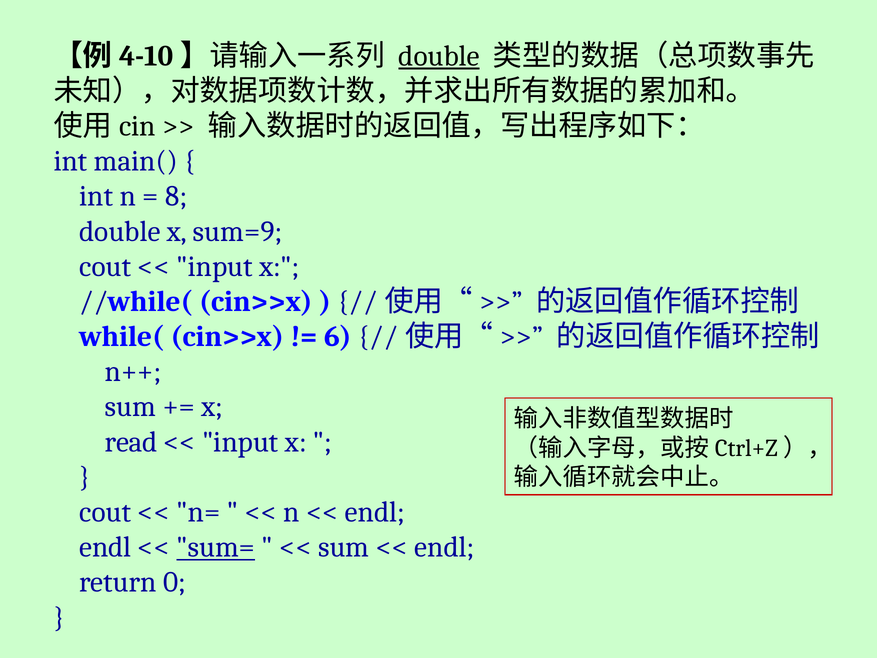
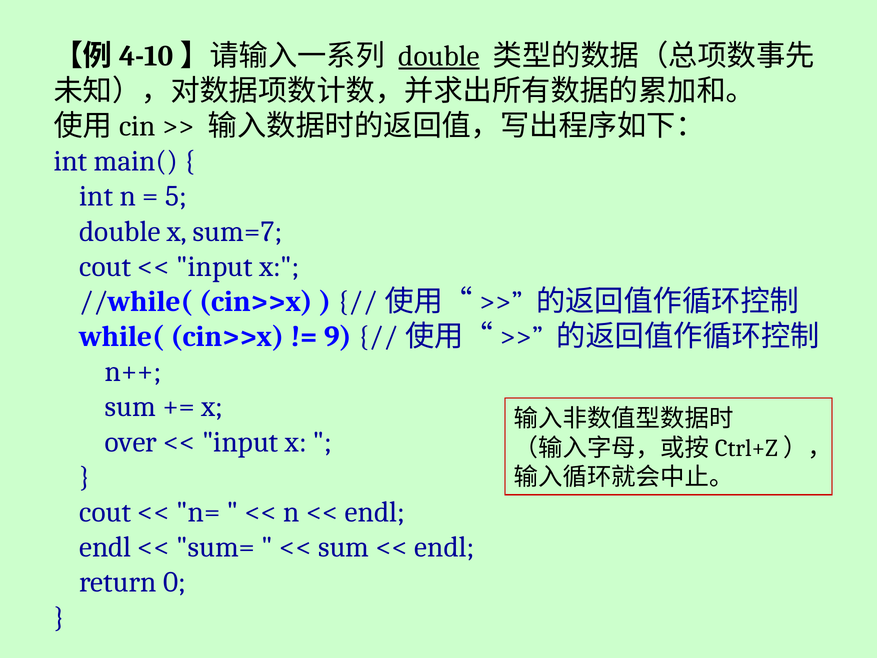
8: 8 -> 5 (176, 196)
sum=9: sum=9 -> sum=7 (238, 231)
6: 6 -> 9 (338, 337)
read: read -> over (131, 442)
sum= underline: present -> none (216, 547)
